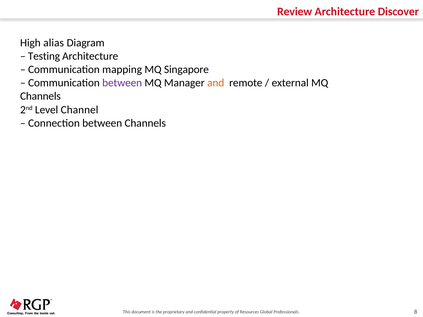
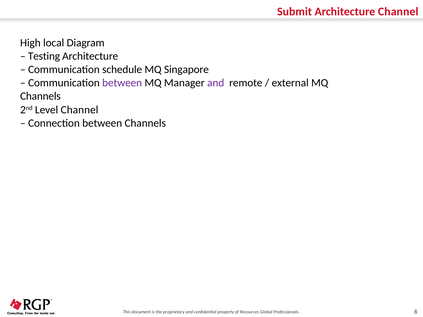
Review: Review -> Submit (295, 12)
Architecture Discover: Discover -> Channel (398, 12)
alias: alias -> local (54, 43)
mapping: mapping -> schedule (122, 70)
and colour: orange -> purple (216, 83)
